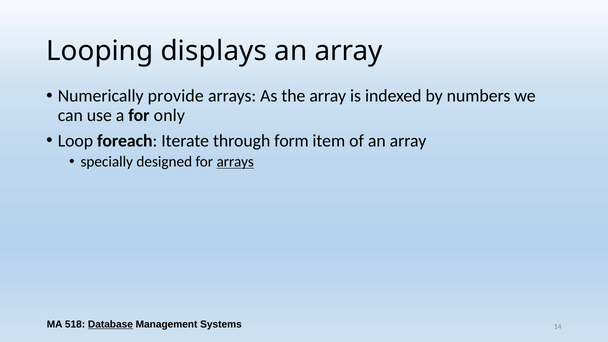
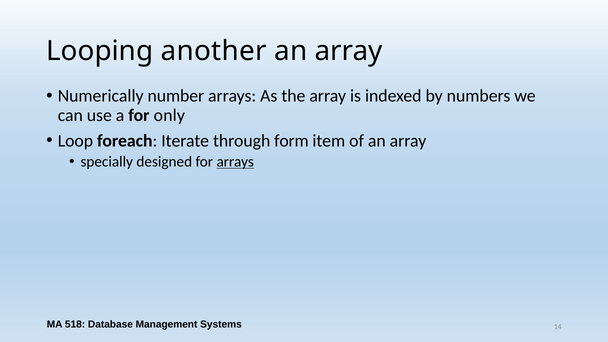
displays: displays -> another (214, 51)
provide: provide -> number (176, 96)
Database underline: present -> none (110, 325)
